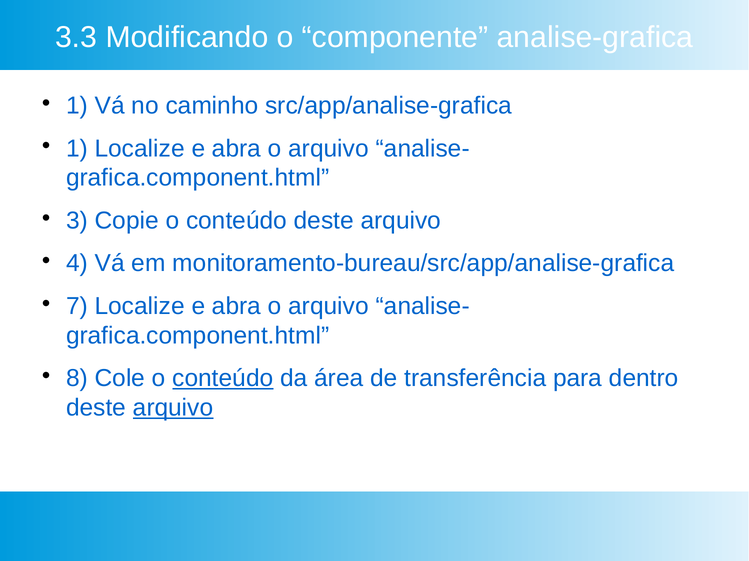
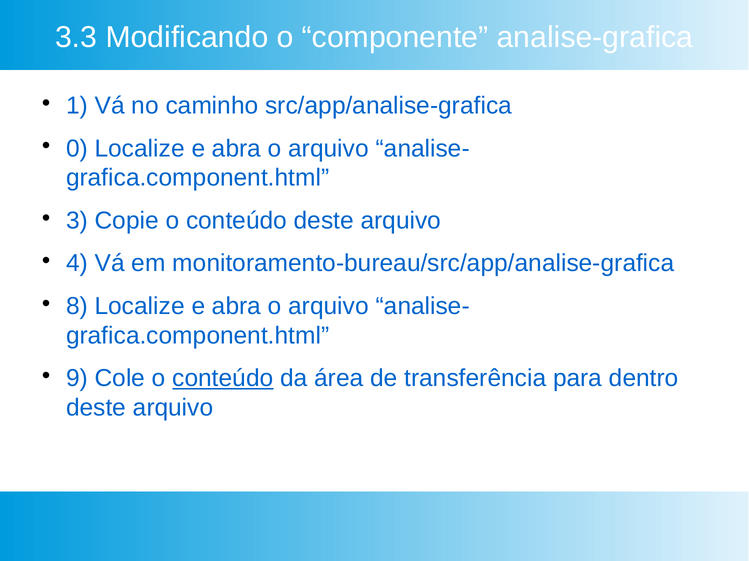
1: 1 -> 0 (77, 149)
7: 7 -> 8 (77, 306)
8: 8 -> 9 (77, 379)
arquivo underline: present -> none (173, 408)
